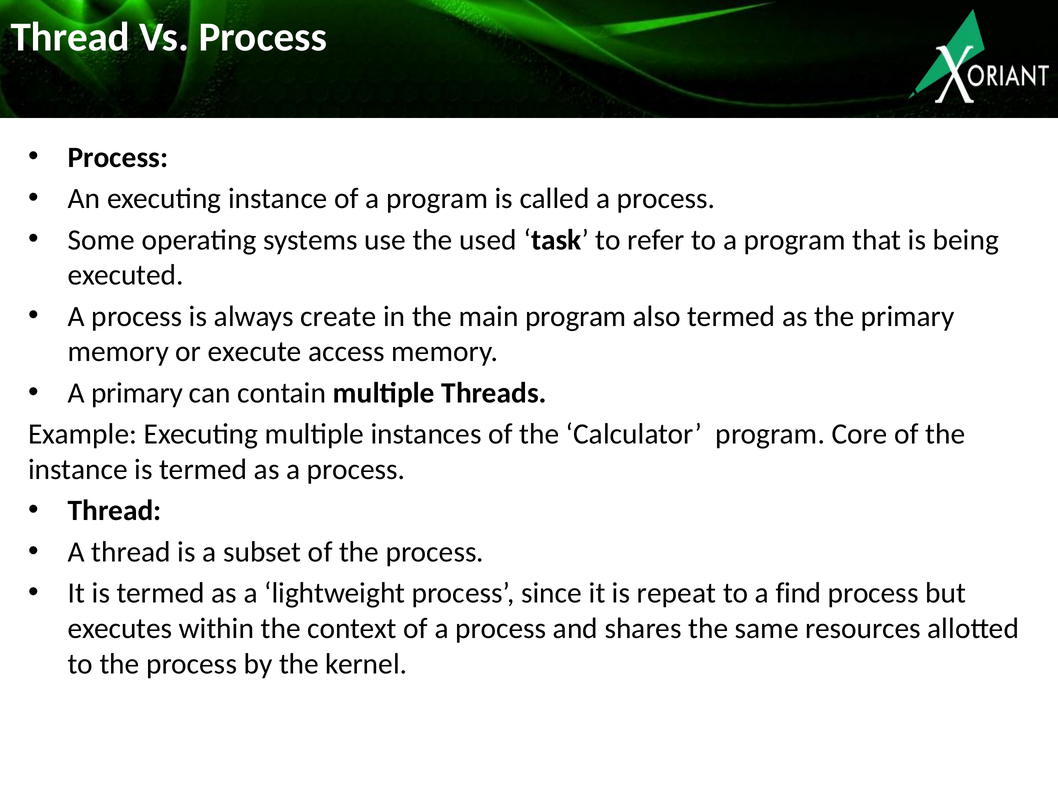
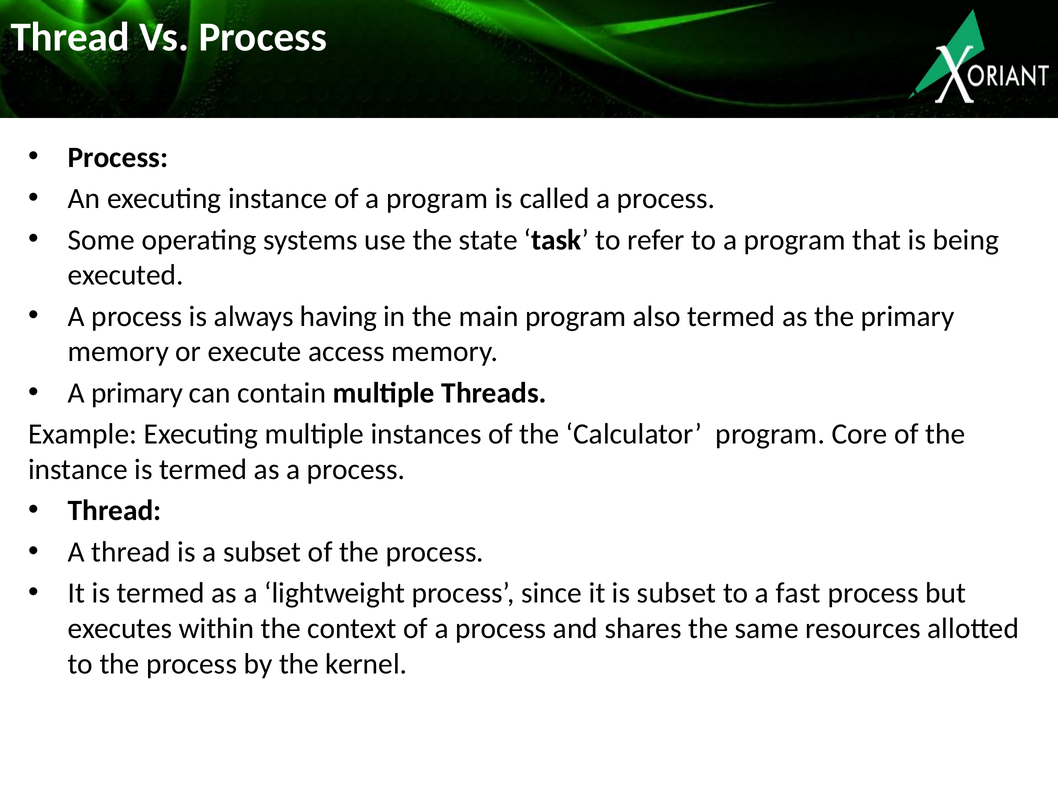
used: used -> state (488, 240)
create: create -> having (339, 316)
is repeat: repeat -> subset (677, 593)
find: find -> fast (798, 593)
